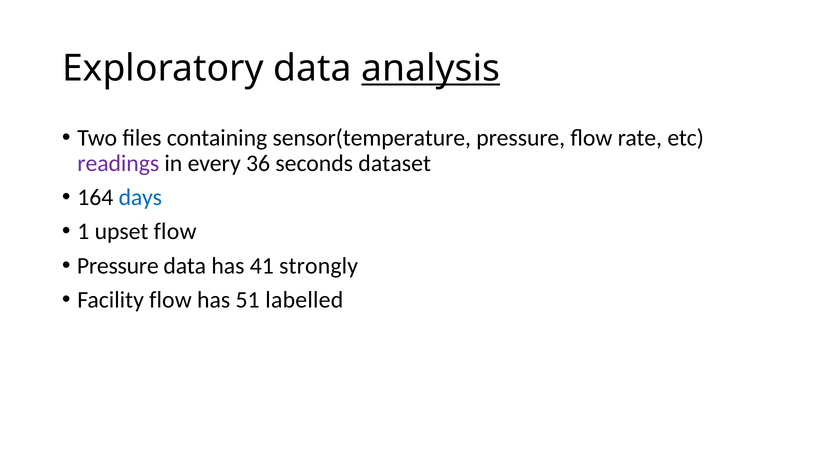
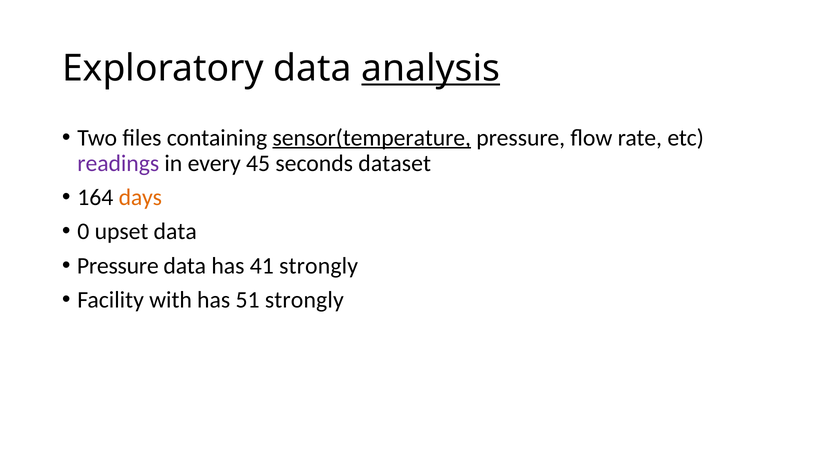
sensor(temperature underline: none -> present (372, 138)
36: 36 -> 45 (258, 163)
days colour: blue -> orange (140, 197)
1: 1 -> 0 (83, 232)
upset flow: flow -> data (175, 232)
Facility flow: flow -> with (171, 300)
51 labelled: labelled -> strongly (304, 300)
